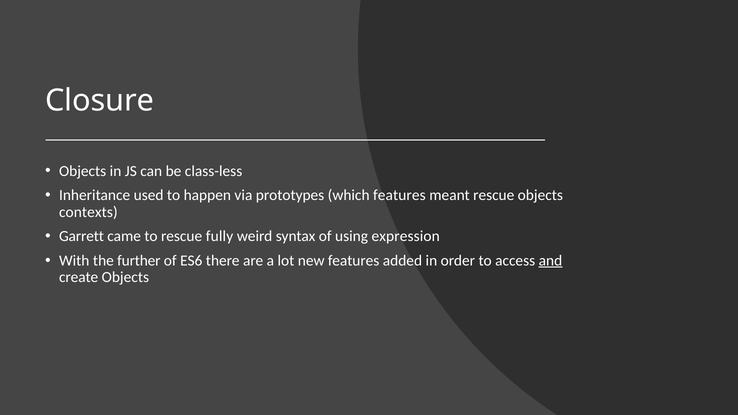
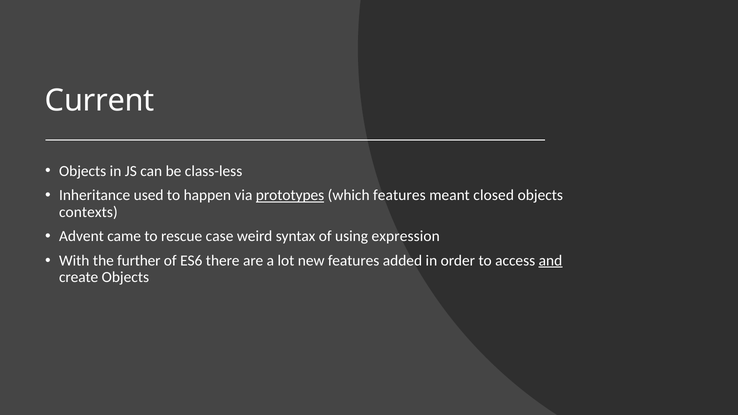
Closure: Closure -> Current (100, 101)
prototypes underline: none -> present (290, 195)
meant rescue: rescue -> closed (494, 195)
Garrett: Garrett -> Advent (81, 236)
fully: fully -> case (220, 236)
